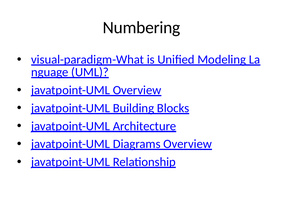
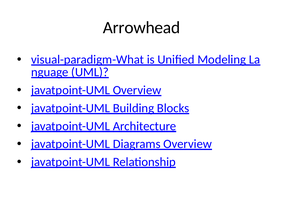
Numbering: Numbering -> Arrowhead (142, 27)
